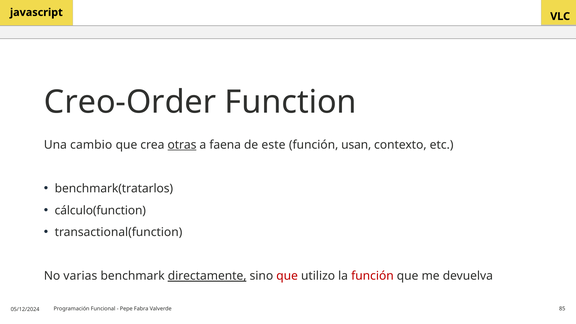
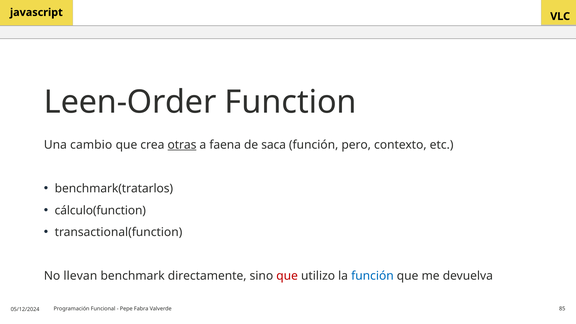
Creo-Order: Creo-Order -> Leen-Order (130, 102)
este: este -> saca (274, 145)
usan: usan -> pero (356, 145)
varias: varias -> llevan (80, 276)
directamente underline: present -> none (207, 276)
función colour: red -> blue (372, 276)
